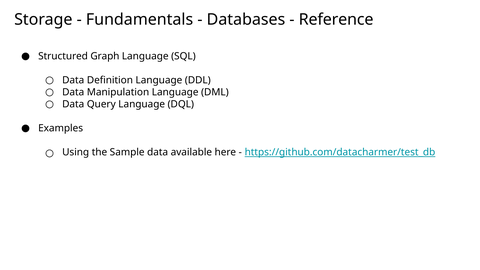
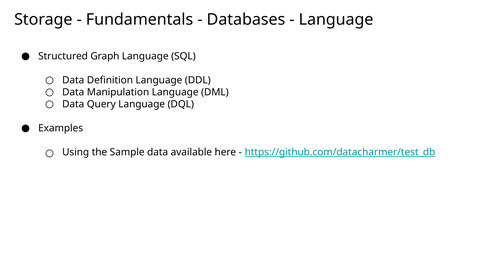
Reference: Reference -> Language (336, 20)
